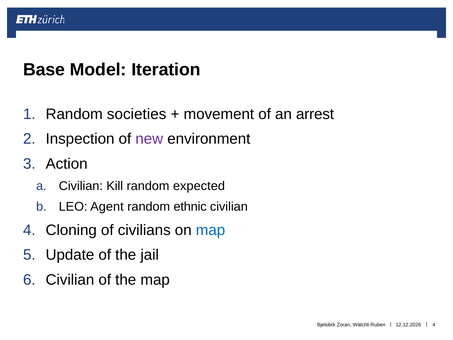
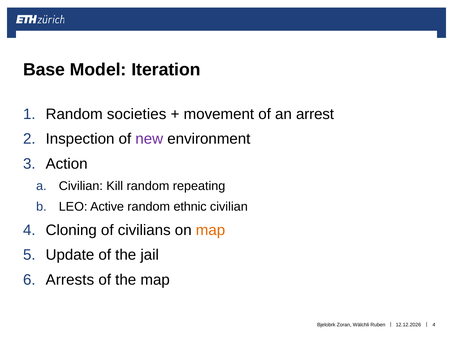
expected: expected -> repeating (199, 186)
Agent: Agent -> Active (107, 206)
map colour: blue -> orange (210, 230)
Civilian: Civilian -> Arrests (70, 280)
